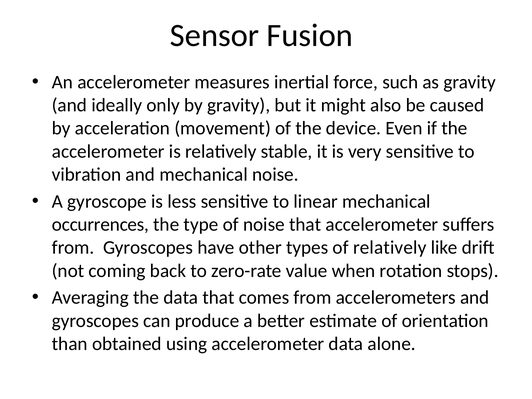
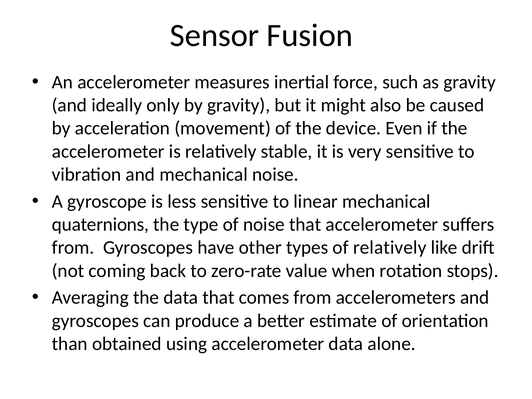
occurrences: occurrences -> quaternions (100, 225)
